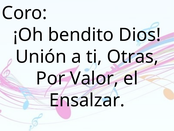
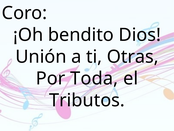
Valor: Valor -> Toda (94, 78)
Ensalzar: Ensalzar -> Tributos (87, 100)
